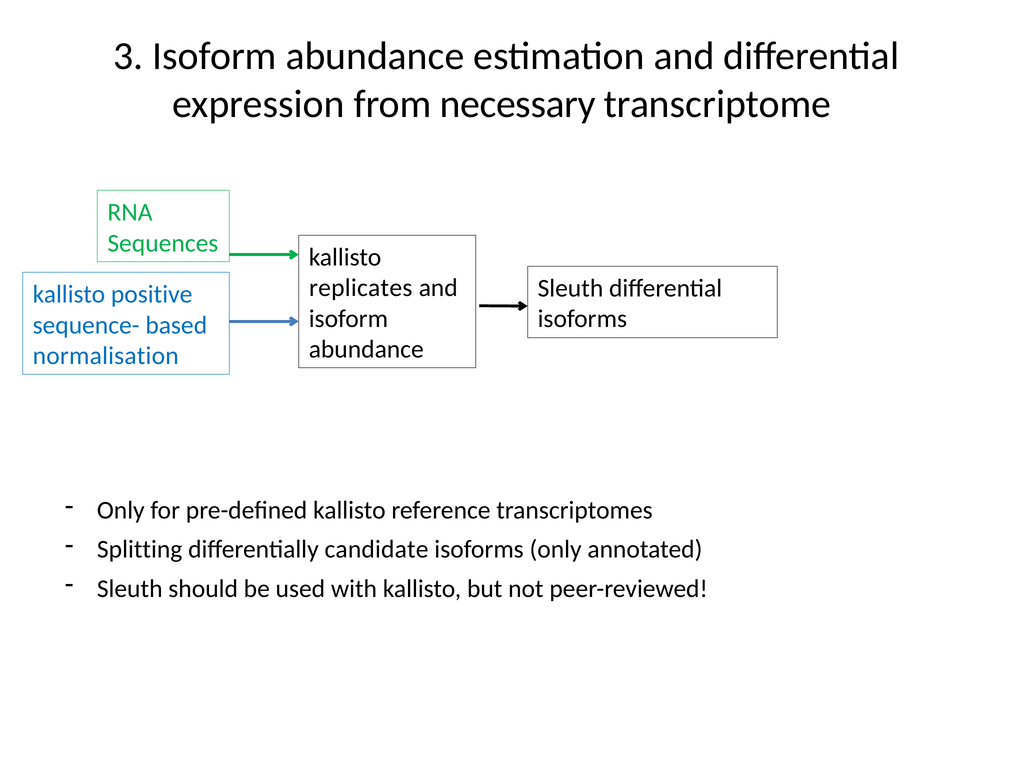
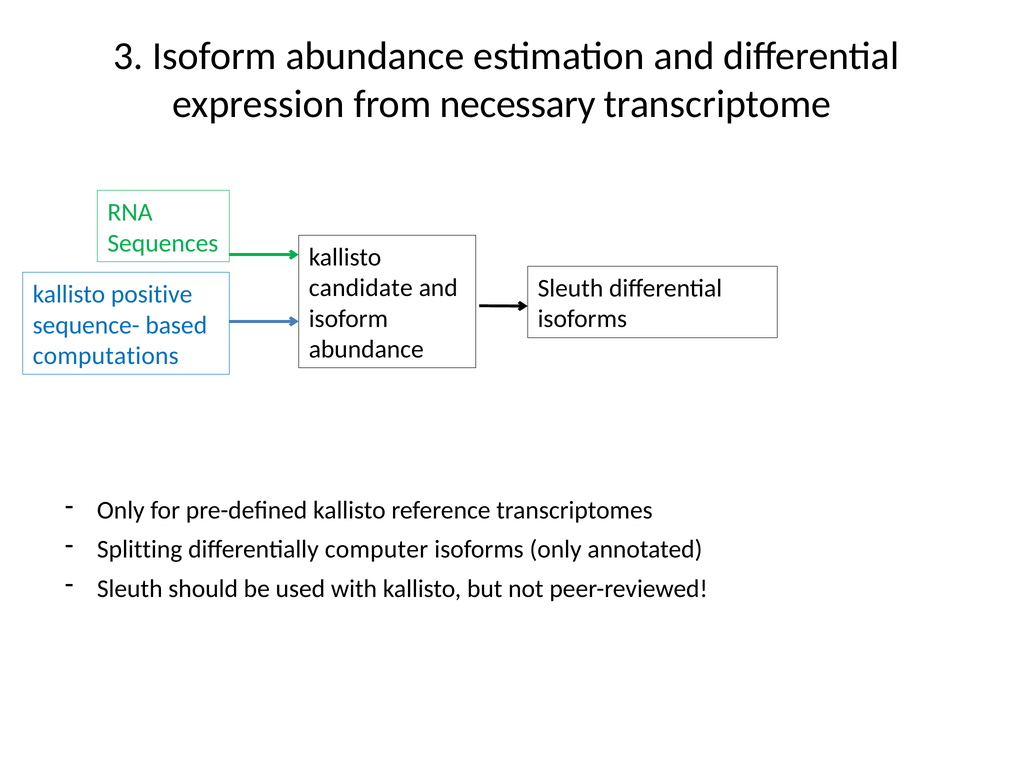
replicates: replicates -> candidate (361, 288)
normalisation: normalisation -> computations (106, 356)
candidate: candidate -> computer (376, 550)
